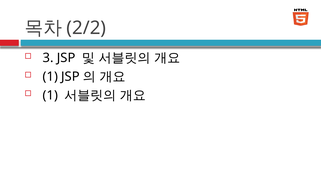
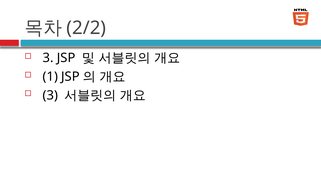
1: 1 -> 3 (50, 95)
